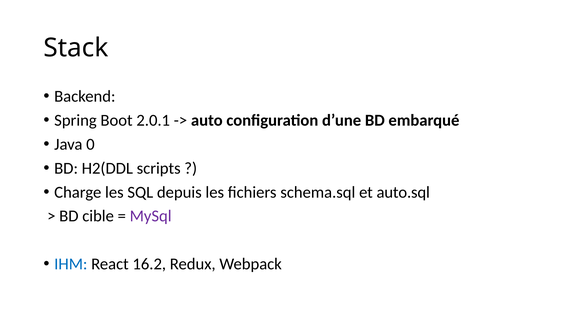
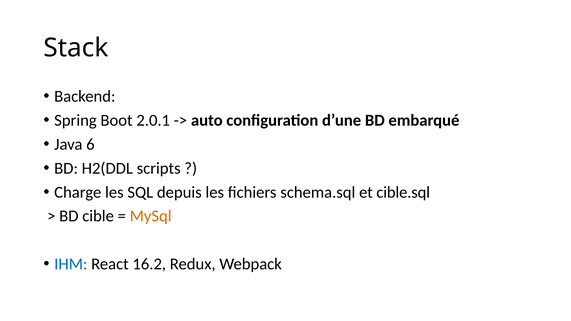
0: 0 -> 6 (90, 144)
auto.sql: auto.sql -> cible.sql (403, 192)
MySql colour: purple -> orange (151, 216)
